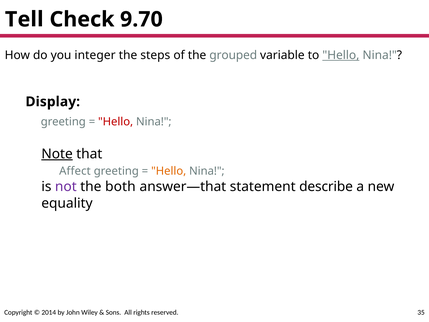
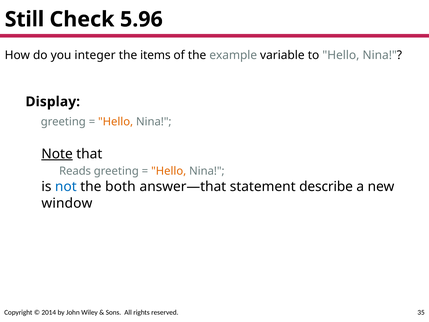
Tell: Tell -> Still (24, 19)
9.70: 9.70 -> 5.96 (141, 19)
steps: steps -> items (155, 55)
grouped: grouped -> example (233, 55)
Hello underline: present -> none (341, 55)
Hello colour: red -> orange (116, 122)
Affect: Affect -> Reads (75, 171)
not colour: purple -> blue (66, 187)
equality: equality -> window (67, 203)
